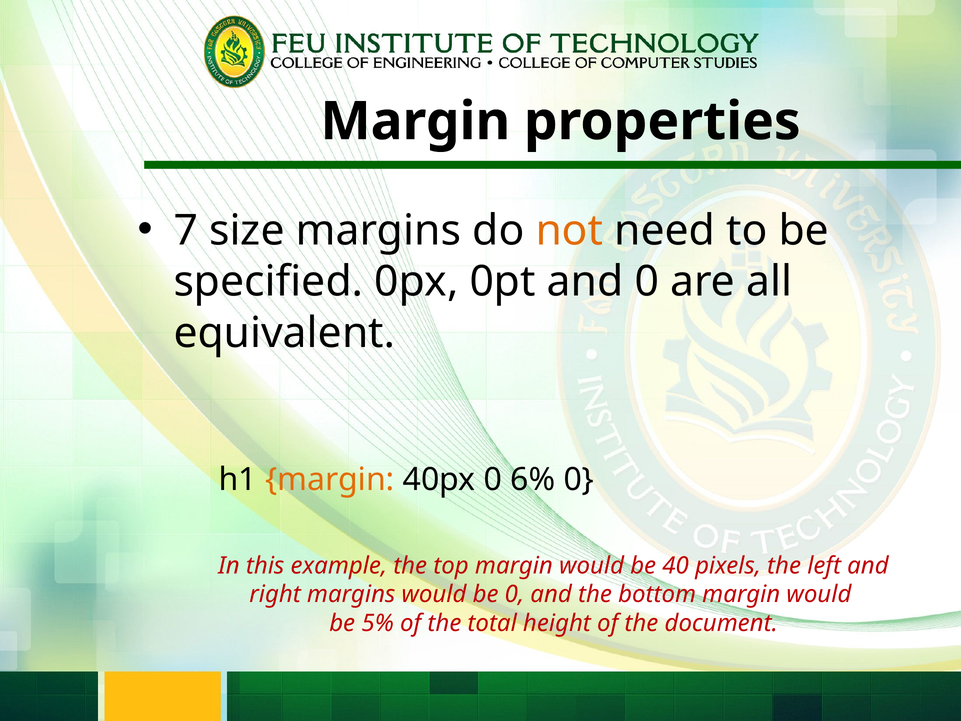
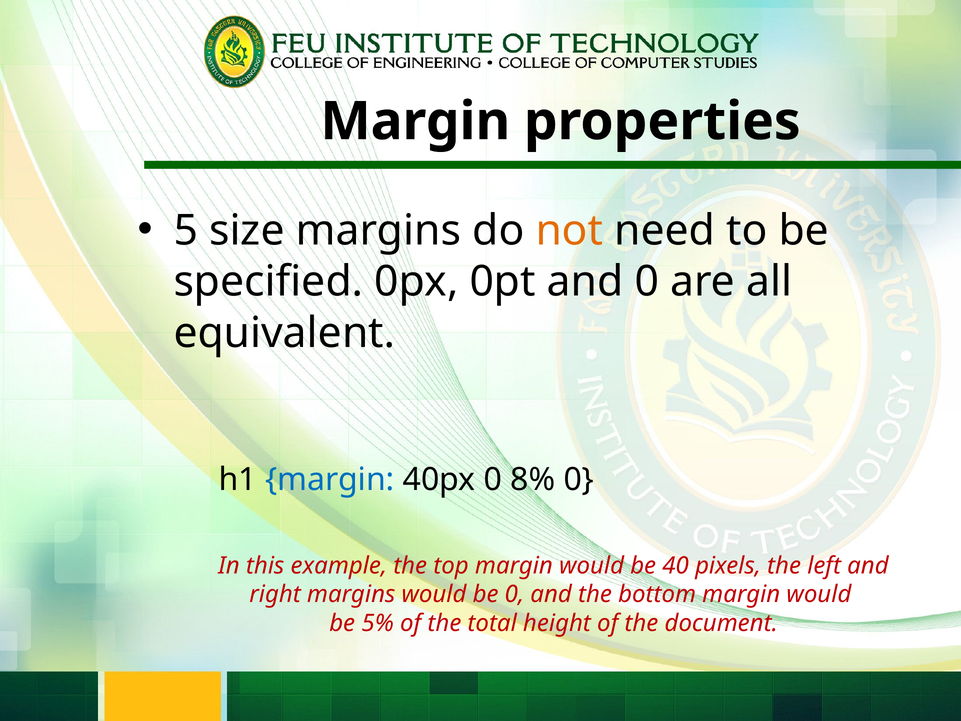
7: 7 -> 5 (186, 230)
margin colour: orange -> blue (330, 479)
6%: 6% -> 8% (533, 479)
